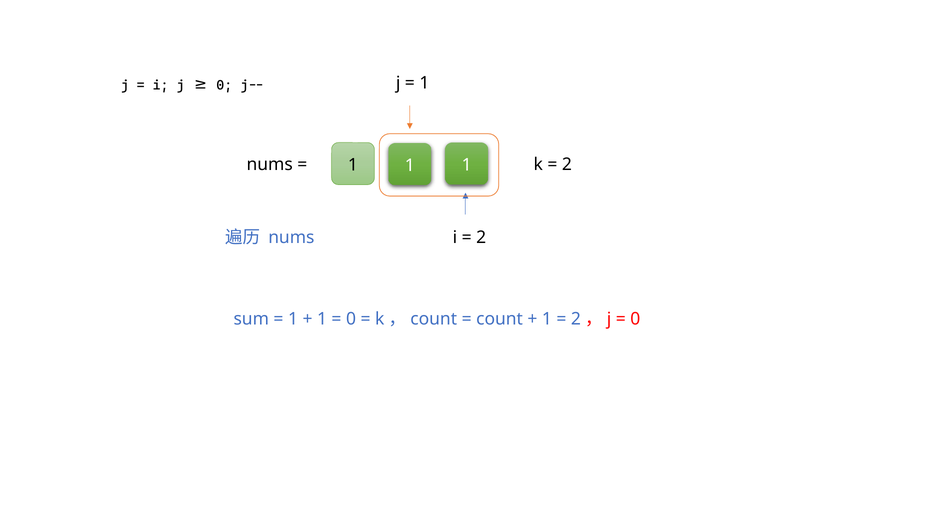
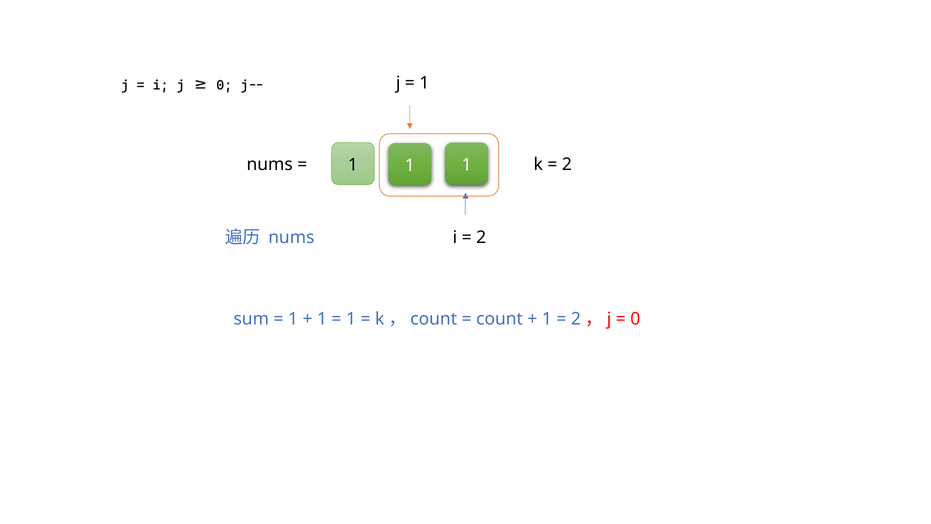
0: 0 -> 1 (351, 319)
